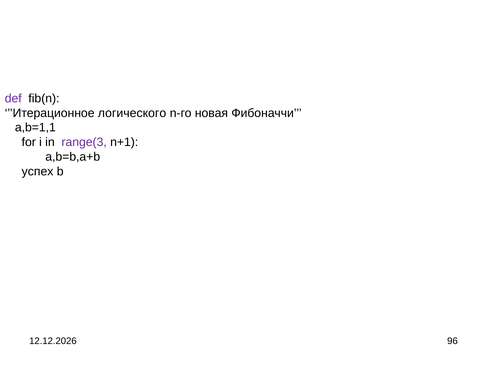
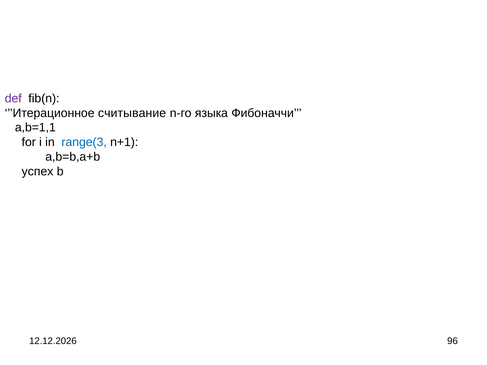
логического: логического -> считывание (132, 113)
новая: новая -> языка (211, 113)
range(3 colour: purple -> blue (84, 142)
